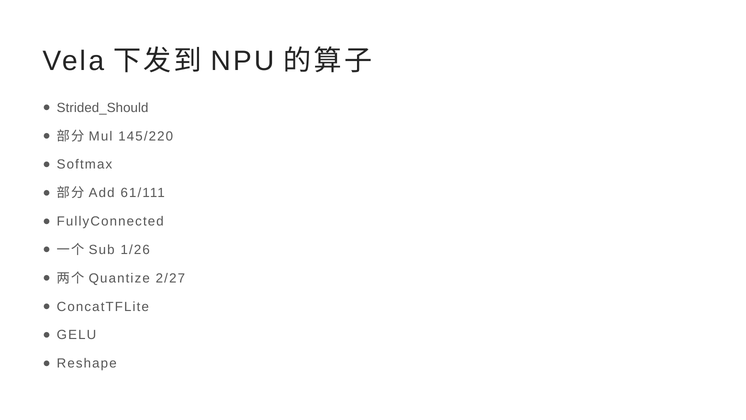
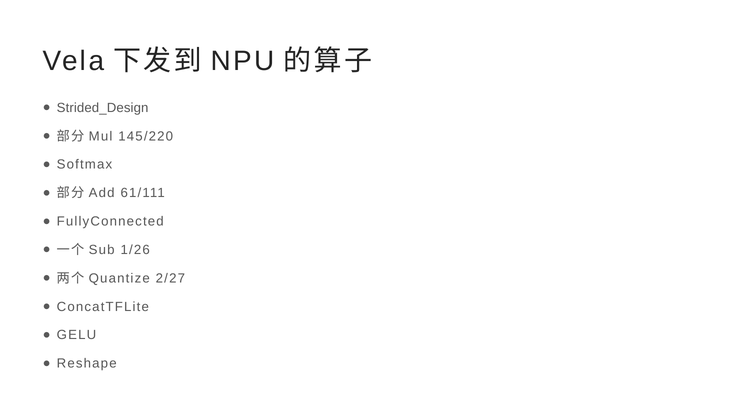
Strided_Should: Strided_Should -> Strided_Design (103, 108)
